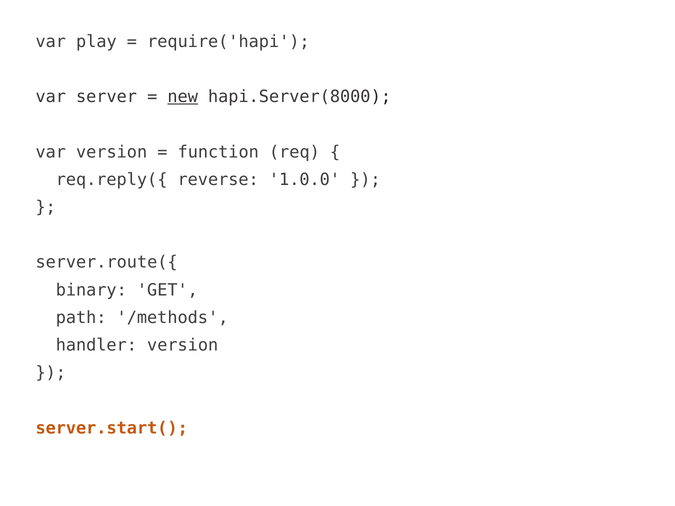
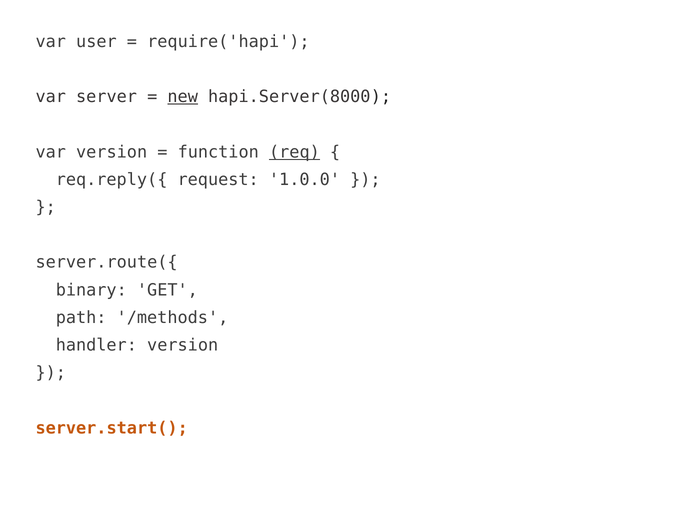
play: play -> user (96, 42)
req underline: none -> present (294, 152)
reverse: reverse -> request (218, 180)
